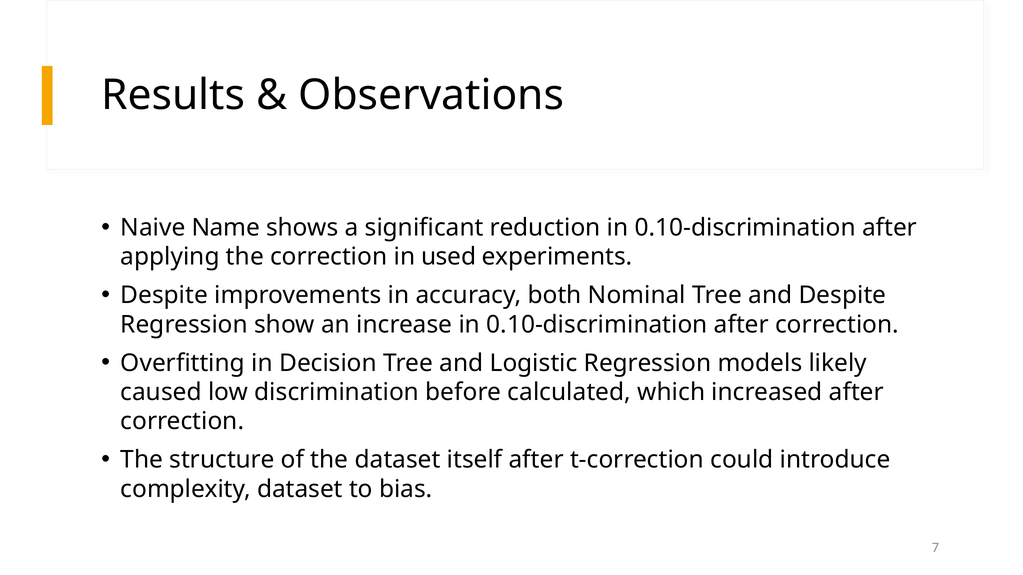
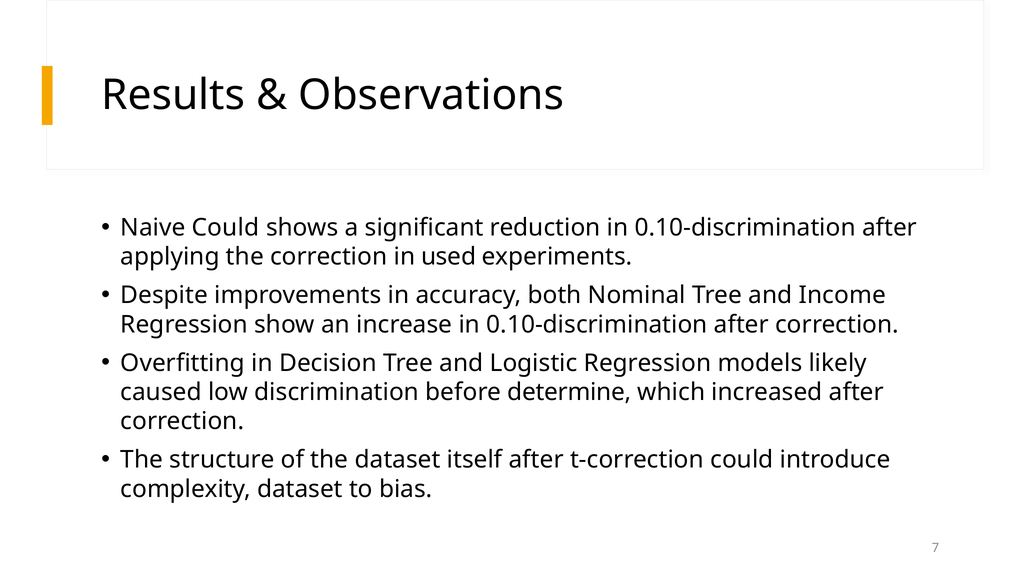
Naive Name: Name -> Could (225, 228)
and Despite: Despite -> Income (842, 296)
calculated: calculated -> determine (569, 392)
